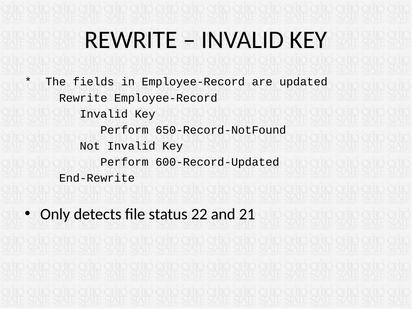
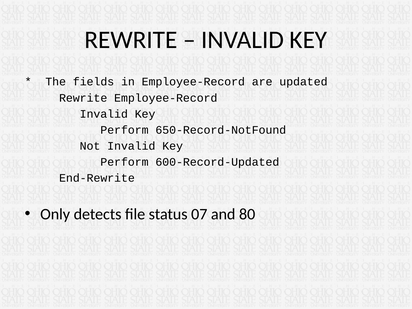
22: 22 -> 07 (199, 214)
21: 21 -> 80 (247, 214)
